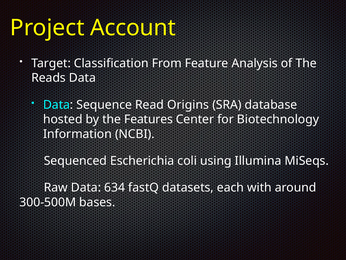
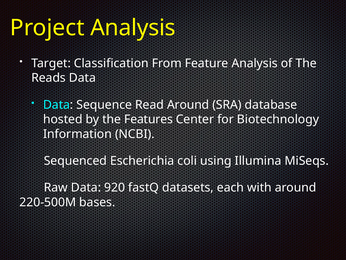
Project Account: Account -> Analysis (133, 28)
Read Origins: Origins -> Around (188, 105)
634: 634 -> 920 (115, 187)
300-500M: 300-500M -> 220-500M (48, 202)
